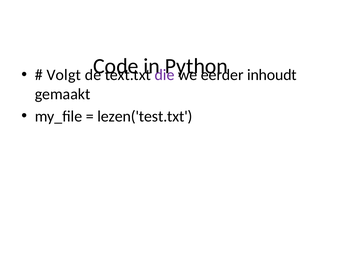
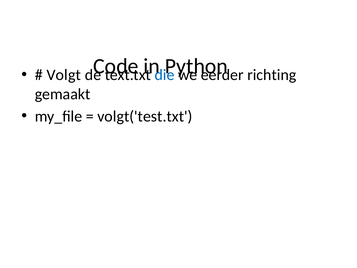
die colour: purple -> blue (165, 75)
inhoudt: inhoudt -> richting (272, 75)
lezen('test.txt: lezen('test.txt -> volgt('test.txt (145, 116)
